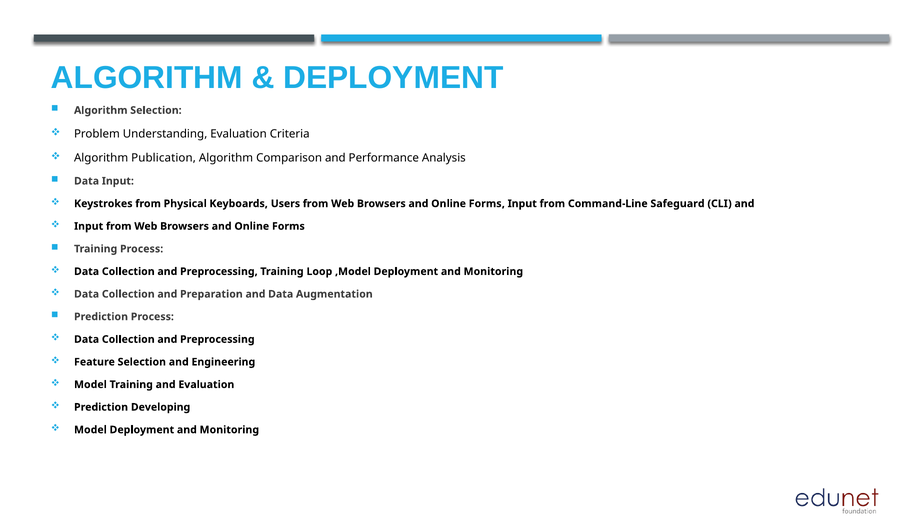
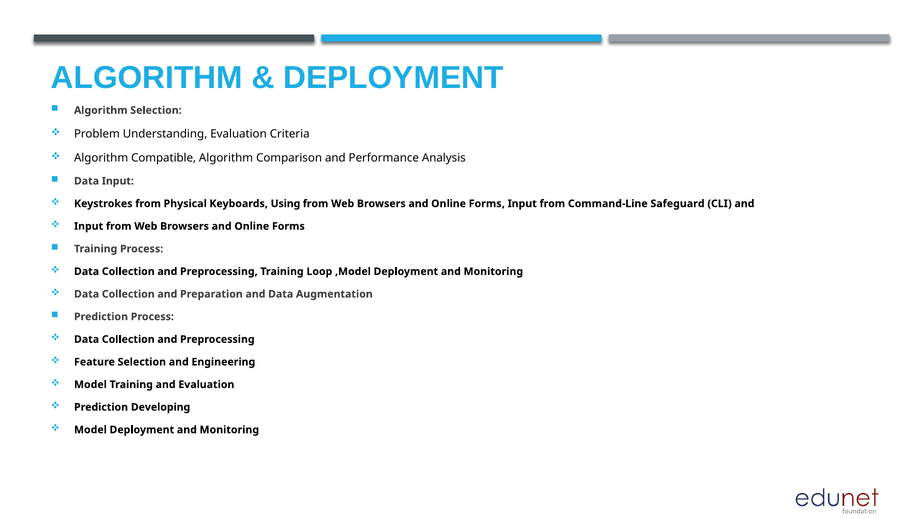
Publication: Publication -> Compatible (164, 158)
Users: Users -> Using (285, 204)
